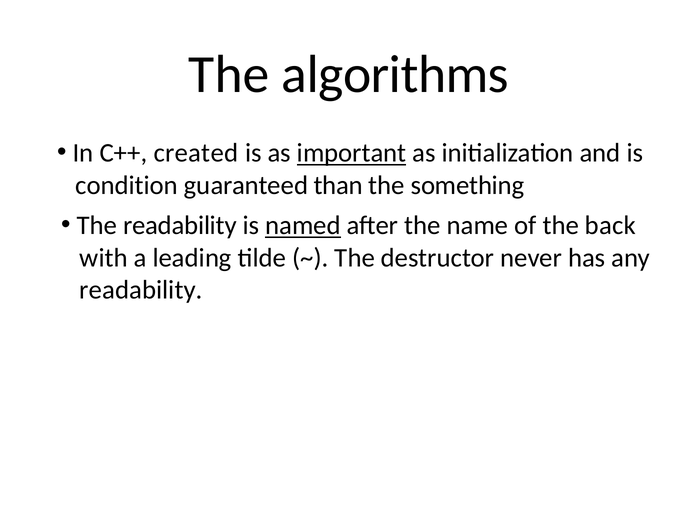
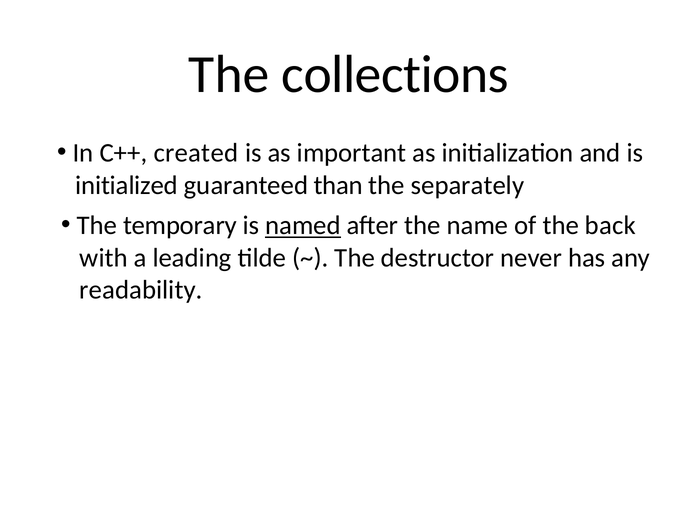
algorithms: algorithms -> collections (395, 74)
important underline: present -> none (352, 153)
condition: condition -> initialized (127, 185)
something: something -> separately (467, 185)
The readability: readability -> temporary (180, 225)
